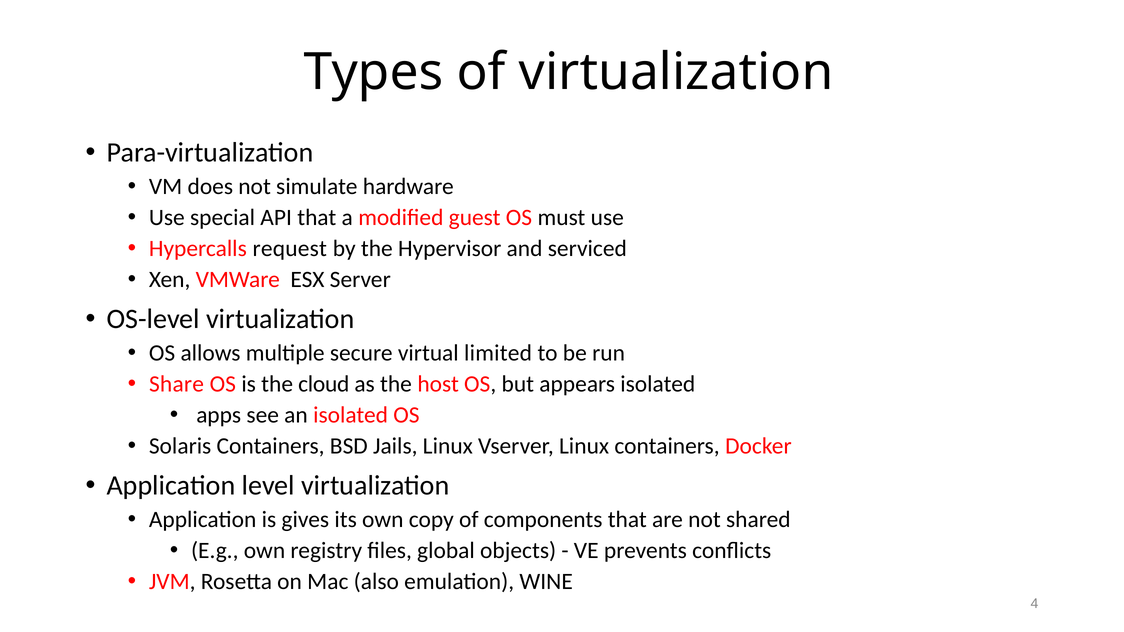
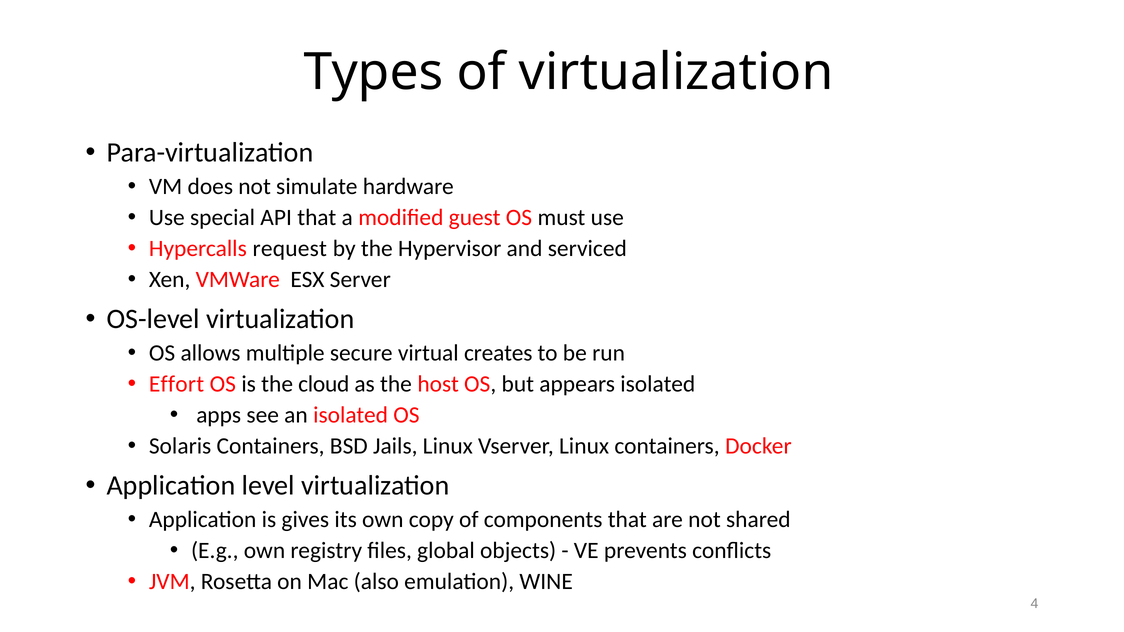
limited: limited -> creates (498, 353)
Share: Share -> Effort (177, 384)
